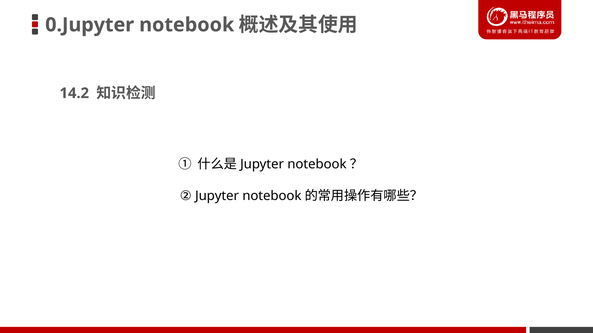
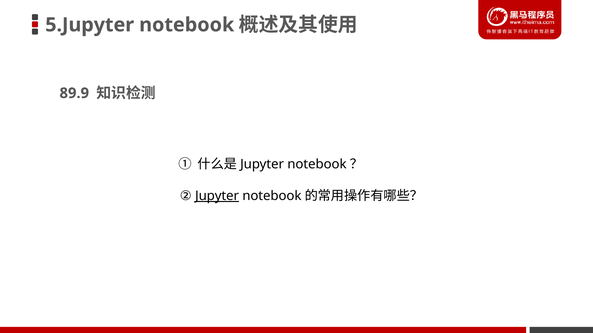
0.Jupyter: 0.Jupyter -> 5.Jupyter (90, 25)
14.2: 14.2 -> 89.9 (74, 93)
Jupyter underline: none -> present (217, 196)
